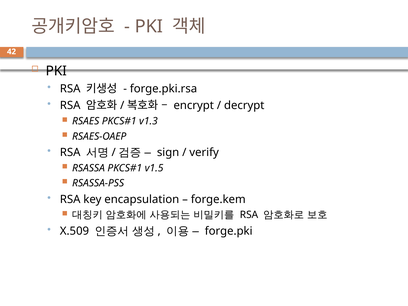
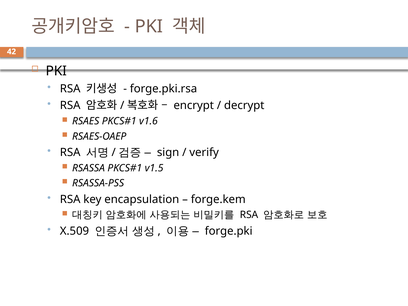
v1.3: v1.3 -> v1.6 (148, 121)
